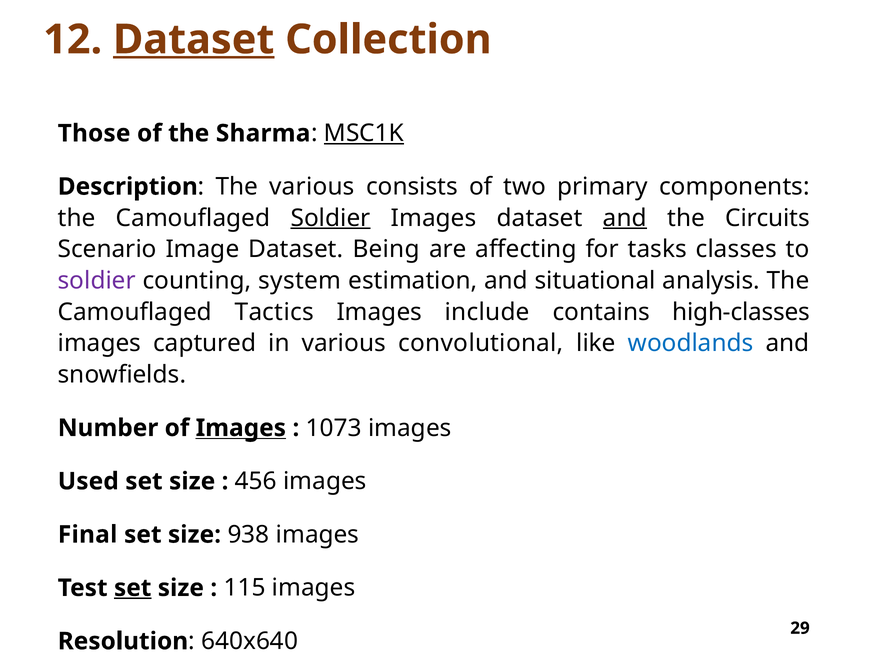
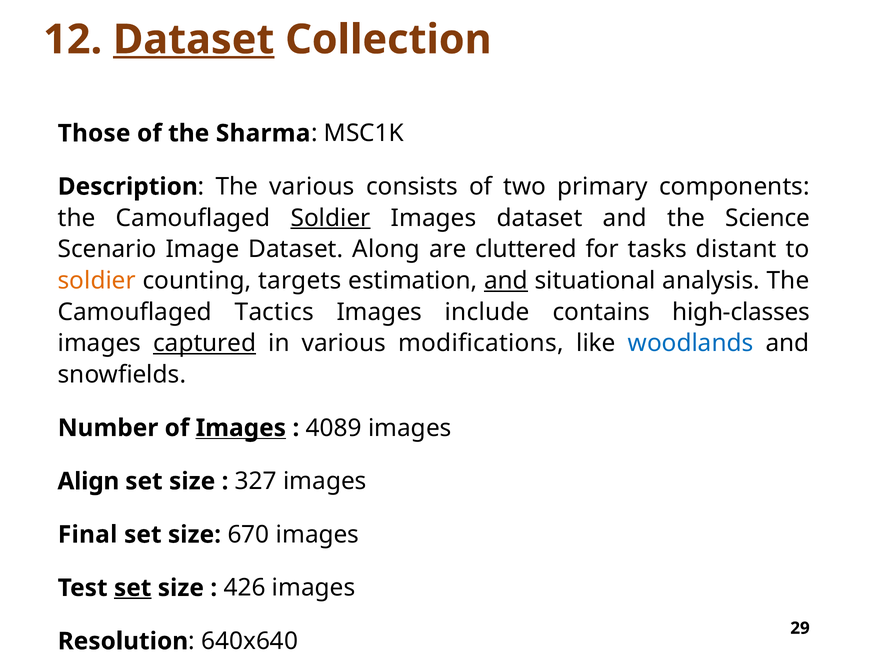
MSC1K underline: present -> none (364, 133)
and underline: present -> none (625, 218)
Circuits: Circuits -> Science (768, 218)
Being: Being -> Along (386, 249)
affecting: affecting -> cluttered (526, 249)
classes: classes -> distant (736, 249)
soldier colour: purple -> orange (97, 281)
system: system -> targets (300, 281)
and underline: none -> present (506, 281)
captured underline: none -> present (205, 343)
convolutional: convolutional -> modifications (481, 343)
1073: 1073 -> 4089 (334, 428)
Used: Used -> Align (88, 481)
456: 456 -> 327 (256, 481)
938: 938 -> 670 (248, 535)
115: 115 -> 426 (245, 588)
